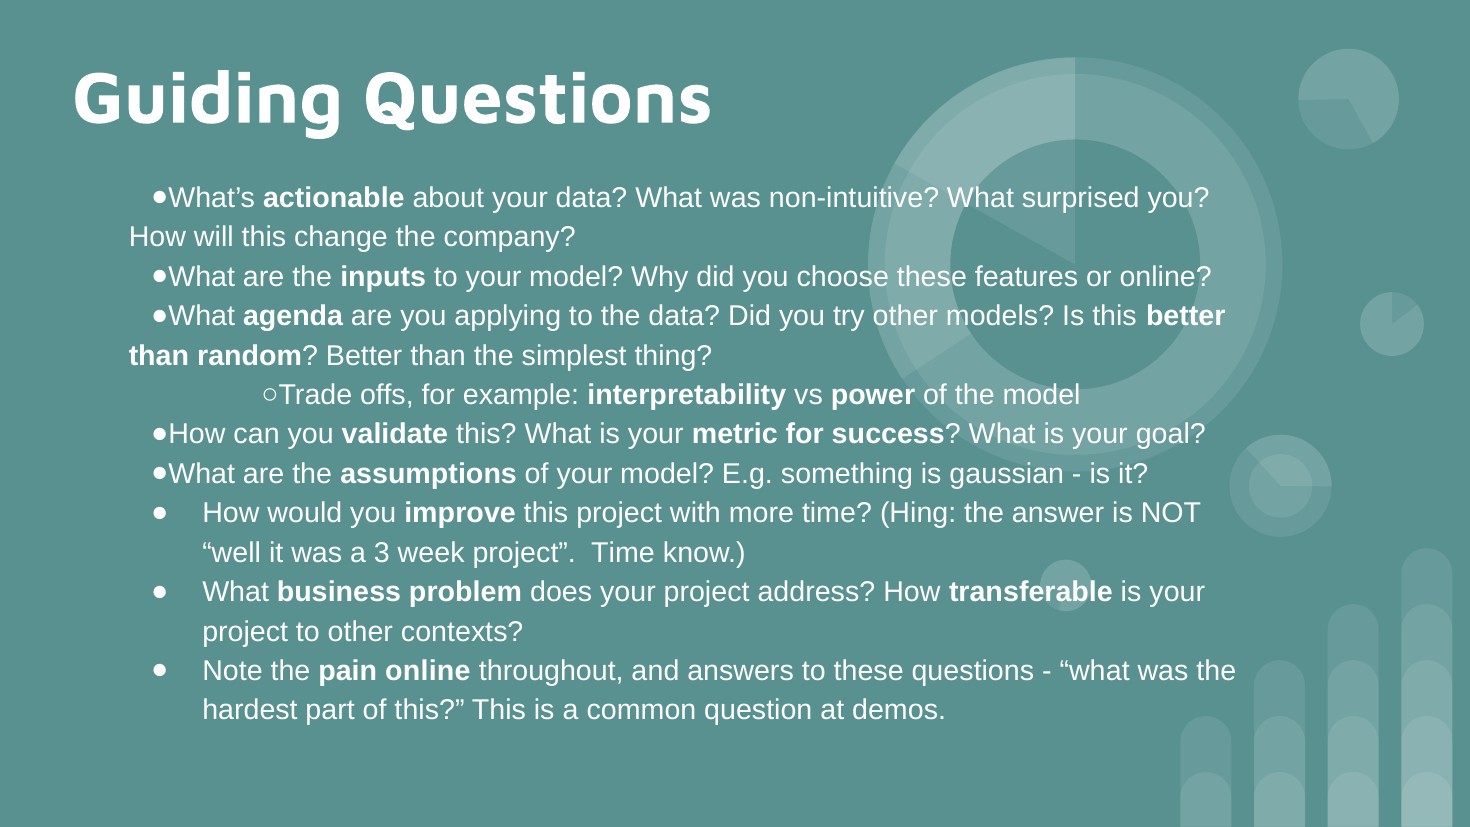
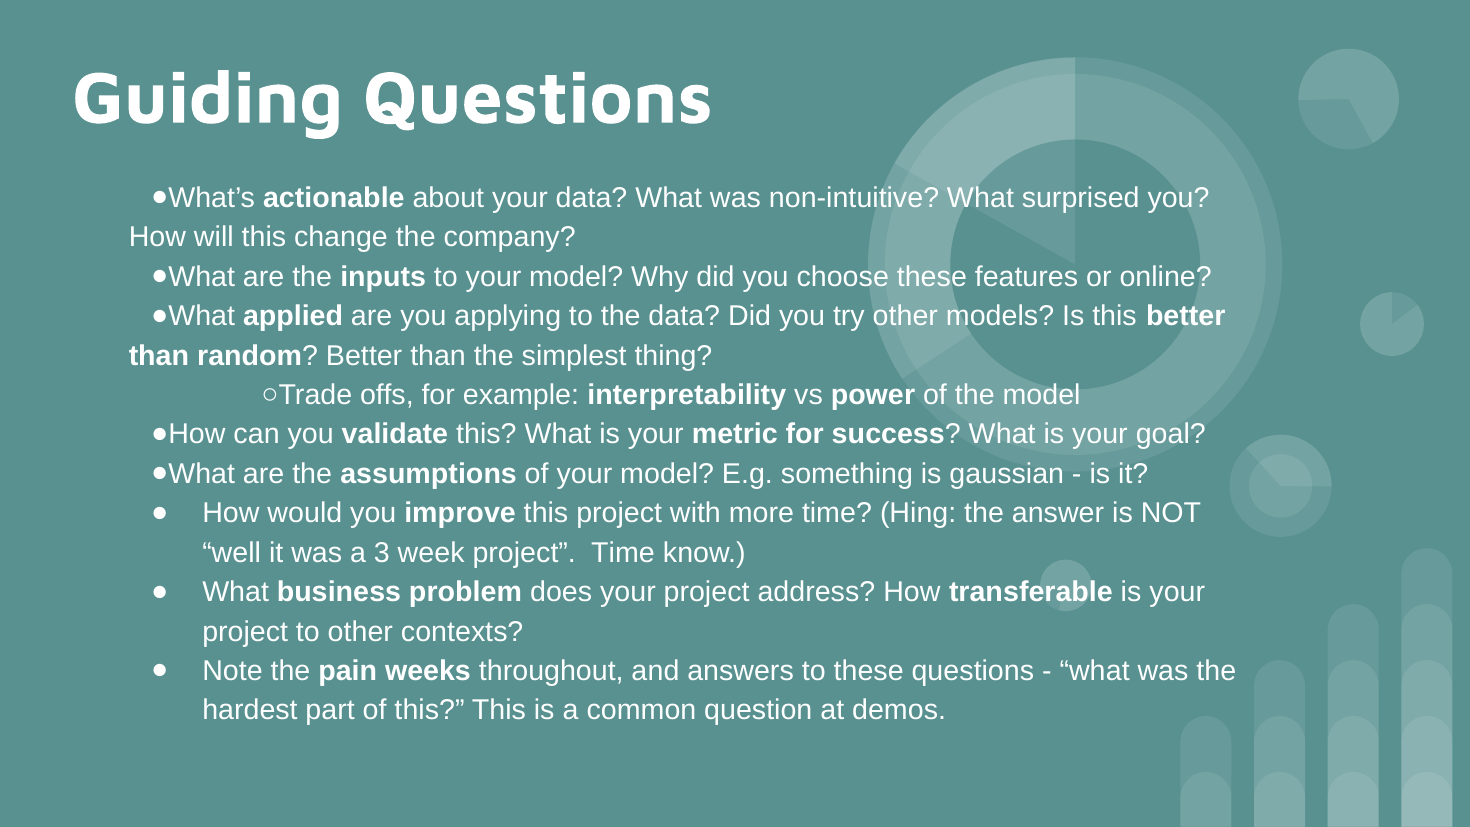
agenda: agenda -> applied (293, 316)
pain online: online -> weeks (428, 671)
